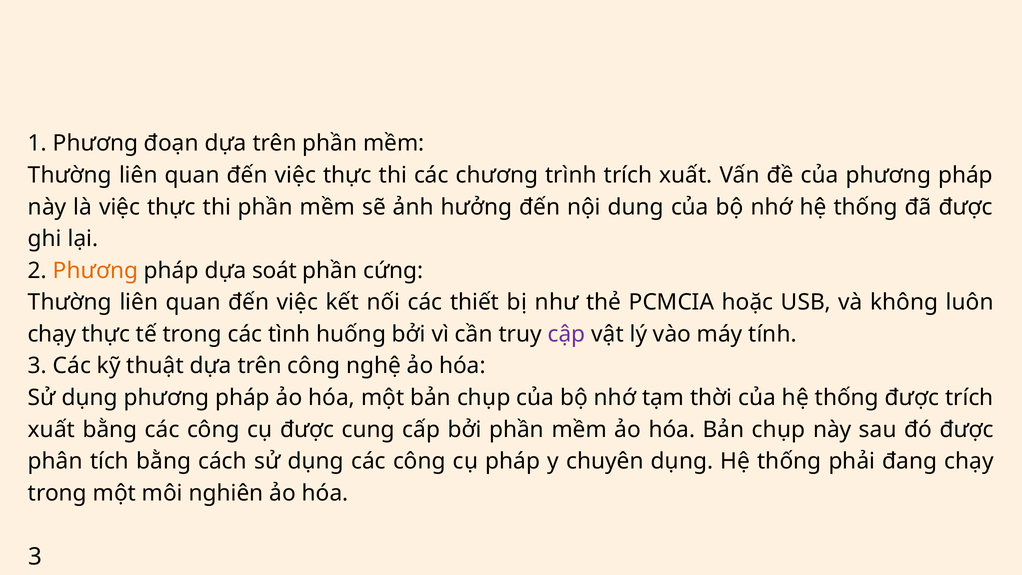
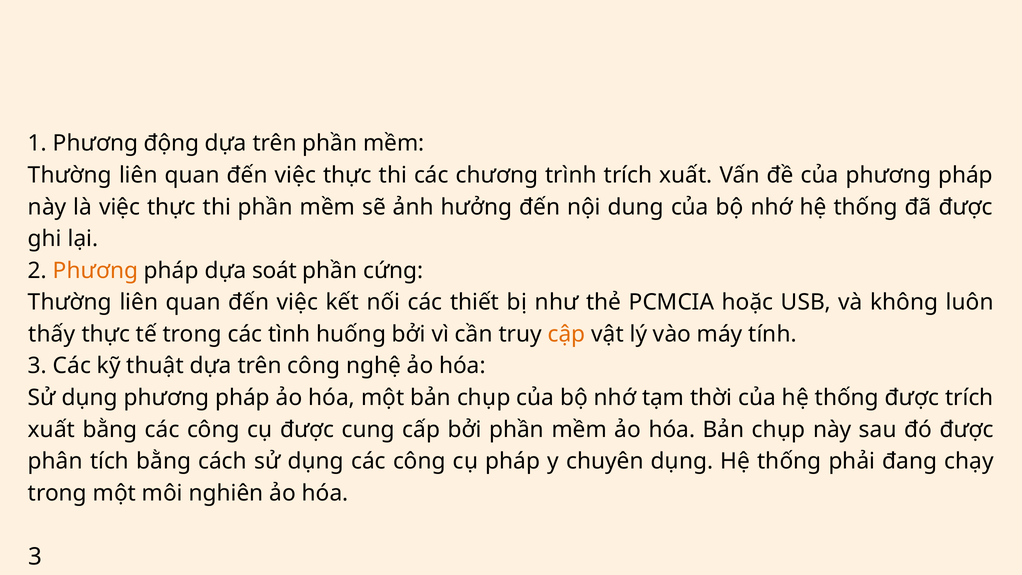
đoạn: đoạn -> động (171, 143)
chạy: chạy -> thấy (52, 334)
cập colour: purple -> orange (567, 334)
